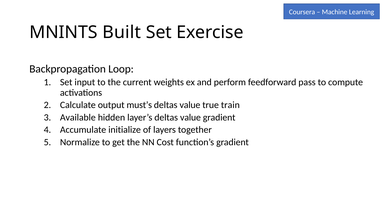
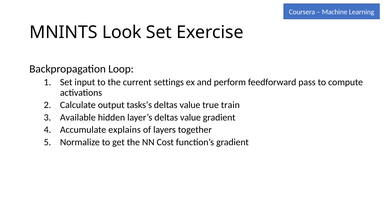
Built: Built -> Look (122, 32)
weights: weights -> settings (169, 83)
must’s: must’s -> tasks’s (139, 105)
initialize: initialize -> explains (125, 130)
